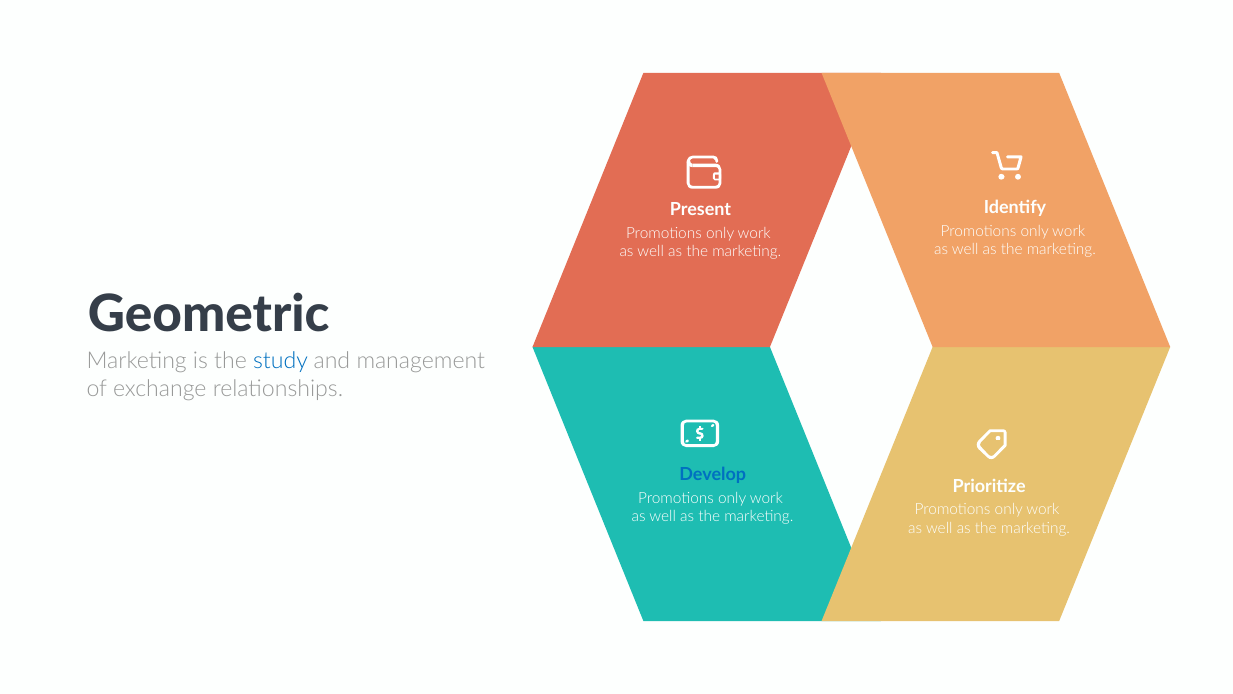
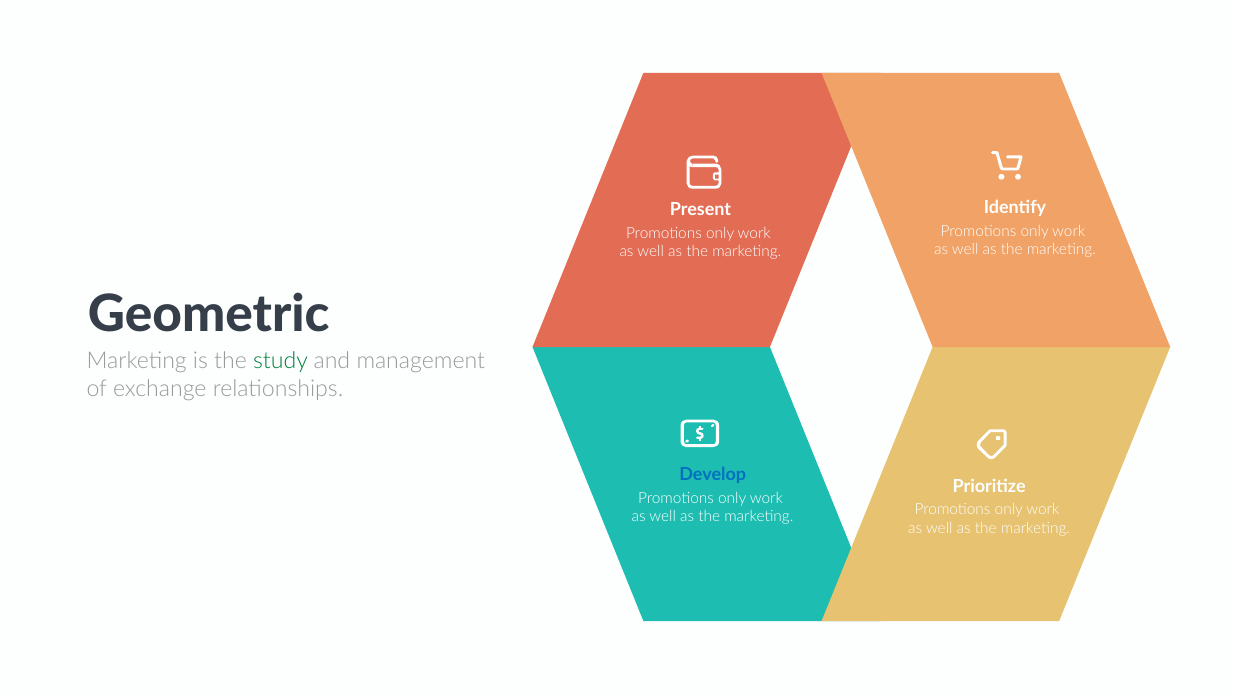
study colour: blue -> green (281, 361)
